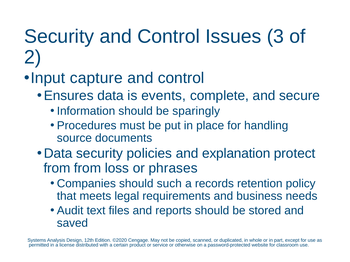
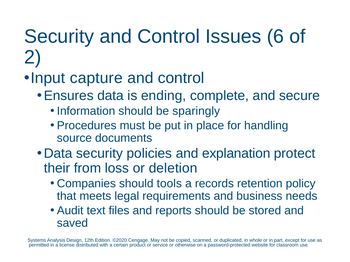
3: 3 -> 6 (275, 36)
events: events -> ending (164, 96)
from: from -> their (57, 168)
phrases: phrases -> deletion (173, 168)
such: such -> tools (169, 184)
